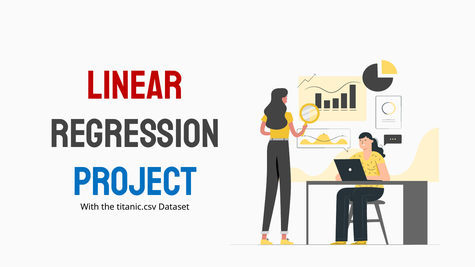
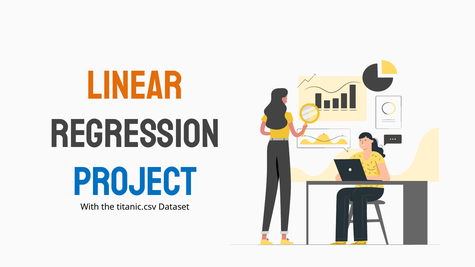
Linear colour: red -> orange (135, 86)
